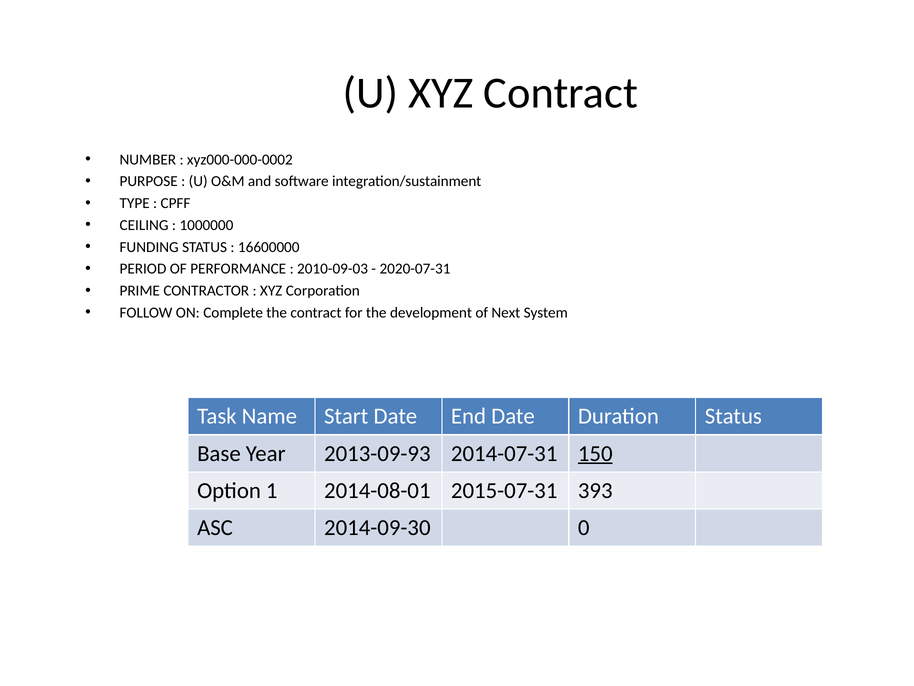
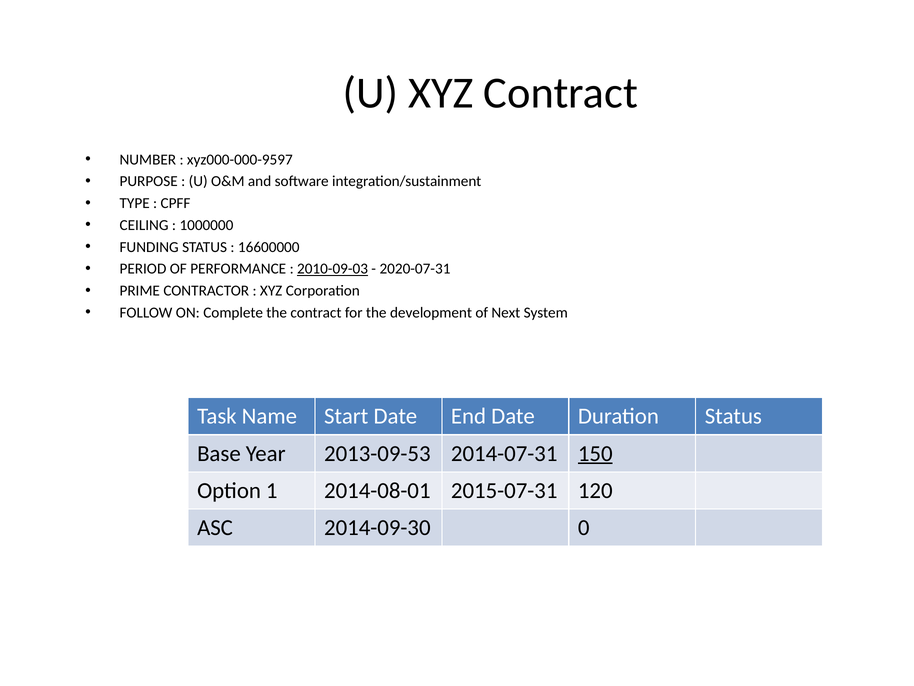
xyz000-000-0002: xyz000-000-0002 -> xyz000-000-9597 (240, 159)
2010-09-03 underline: none -> present (333, 269)
2013-09-93: 2013-09-93 -> 2013-09-53 (377, 453)
393: 393 -> 120 (595, 490)
